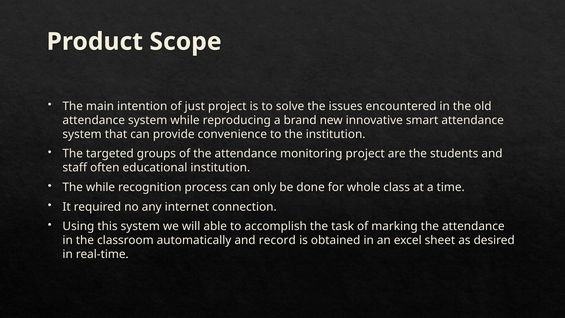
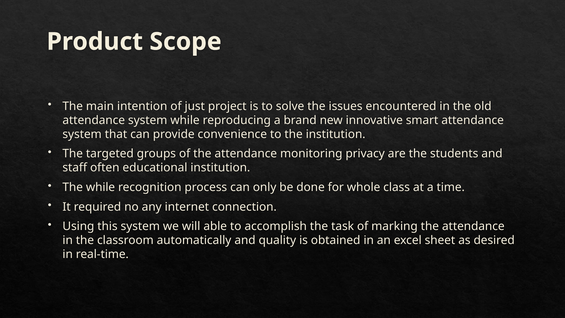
monitoring project: project -> privacy (365, 154)
record: record -> quality (277, 240)
